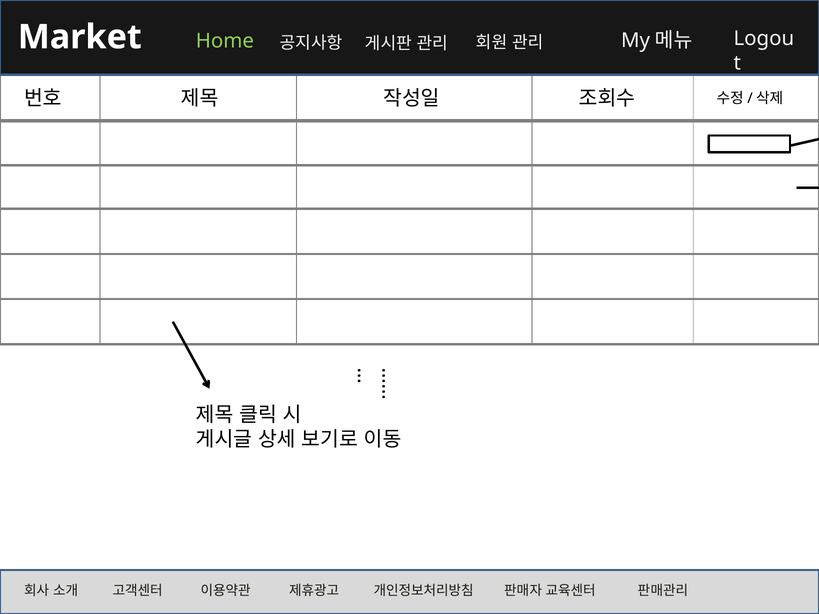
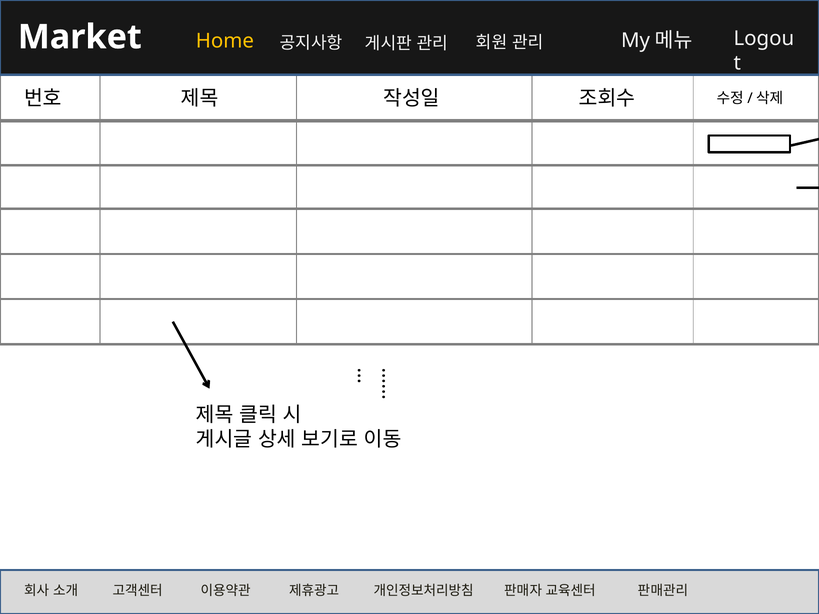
Home colour: light green -> yellow (225, 41)
